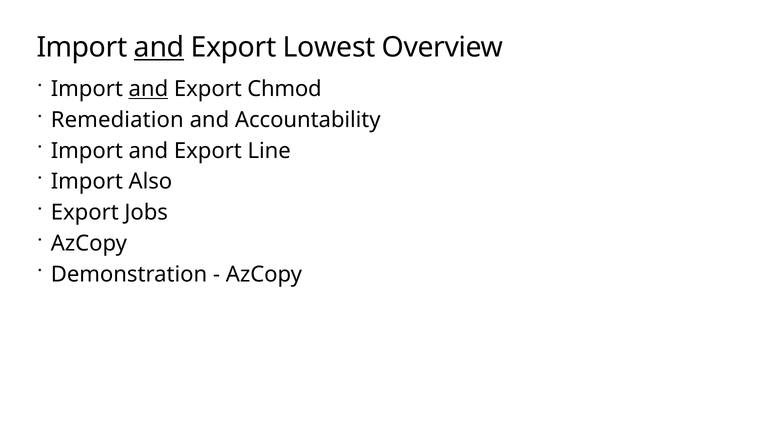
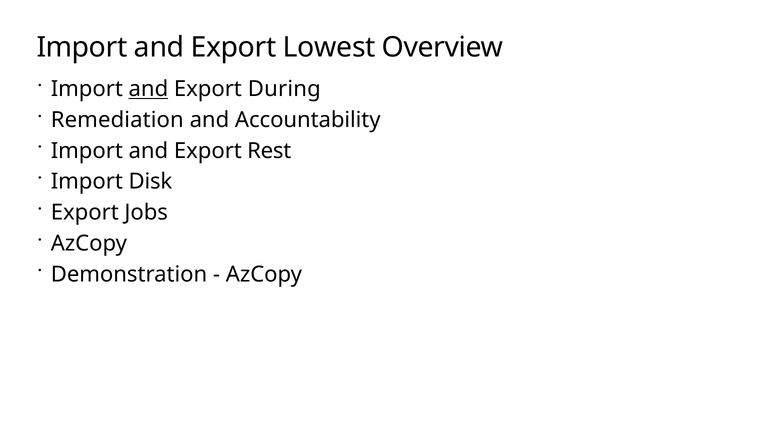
and underline: present -> none (159, 47)
Chmod: Chmod -> During (284, 89)
Line: Line -> Rest (269, 151)
Also: Also -> Disk (150, 182)
